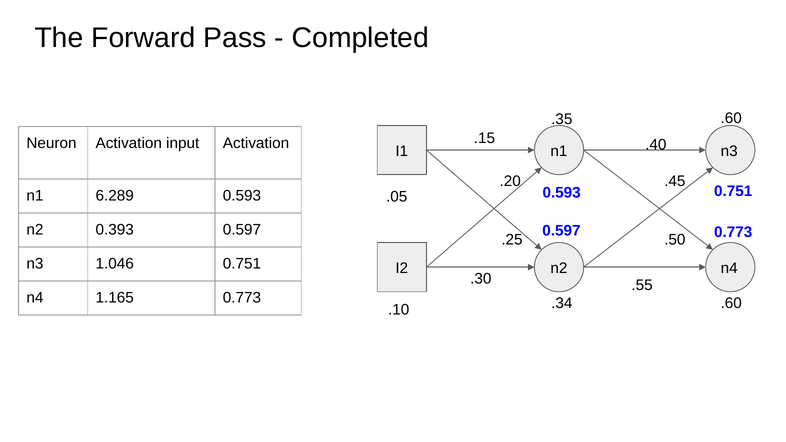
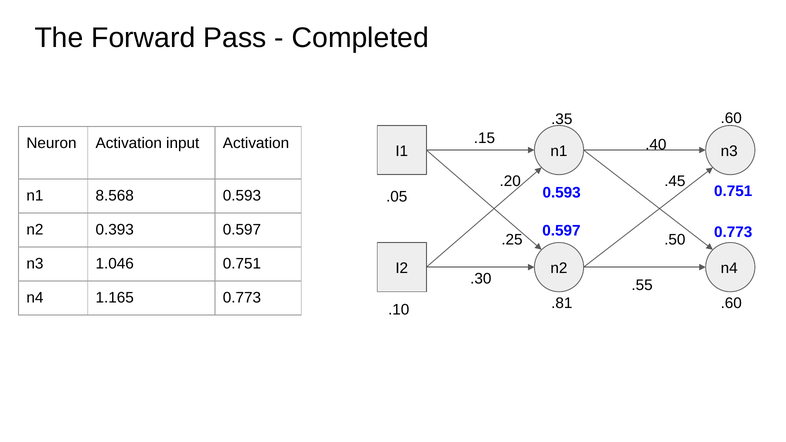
6.289: 6.289 -> 8.568 (115, 196)
.34: .34 -> .81 (562, 303)
